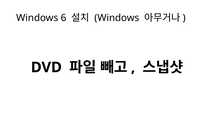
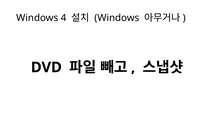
6: 6 -> 4 (64, 18)
